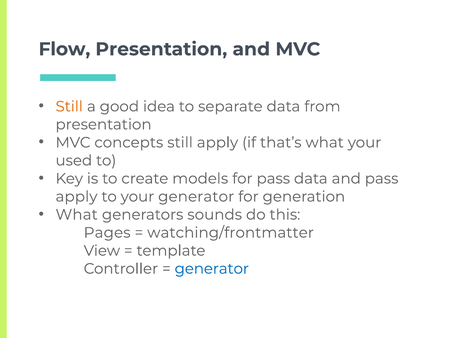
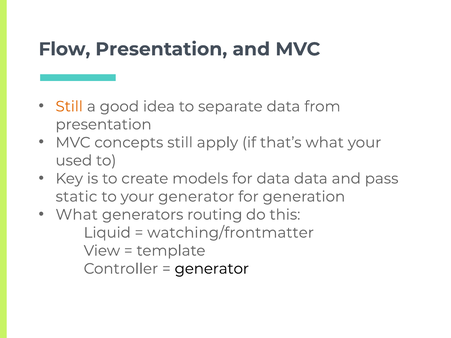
for pass: pass -> data (273, 179)
apply: apply -> static (76, 197)
sounds: sounds -> routing (215, 215)
Pages: Pages -> Liquid (107, 233)
generator colour: blue -> black (212, 269)
